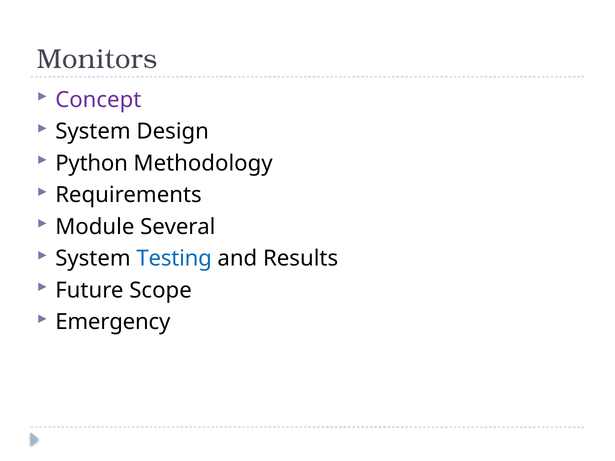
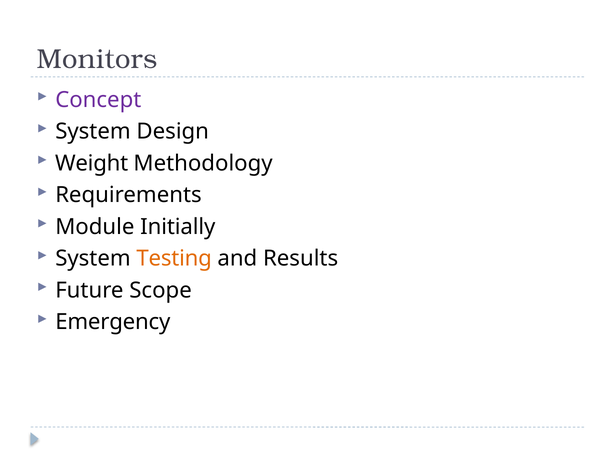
Python: Python -> Weight (92, 163)
Several: Several -> Initially (178, 227)
Testing colour: blue -> orange (174, 259)
